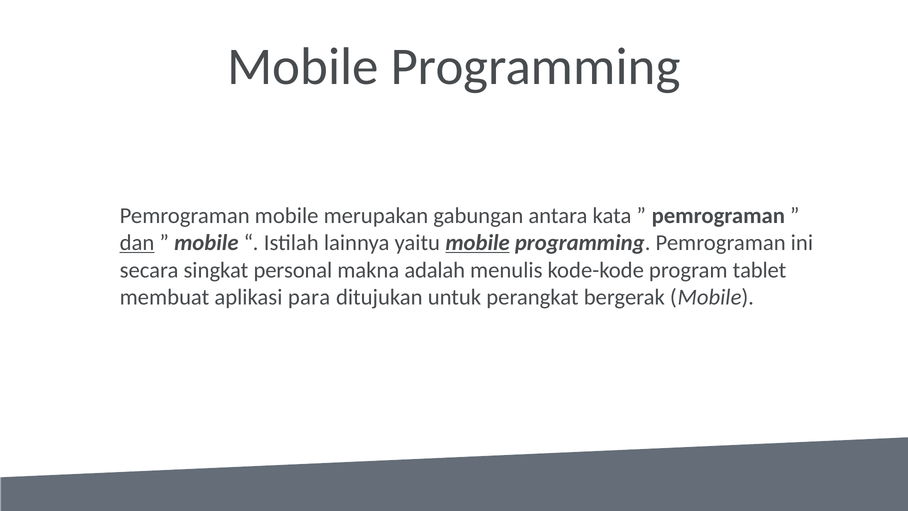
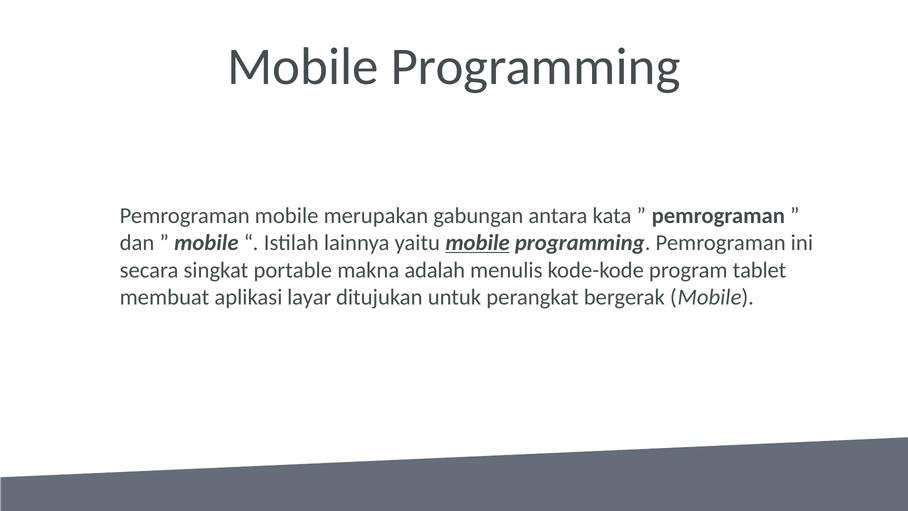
dan underline: present -> none (137, 243)
personal: personal -> portable (293, 270)
para: para -> layar (309, 297)
